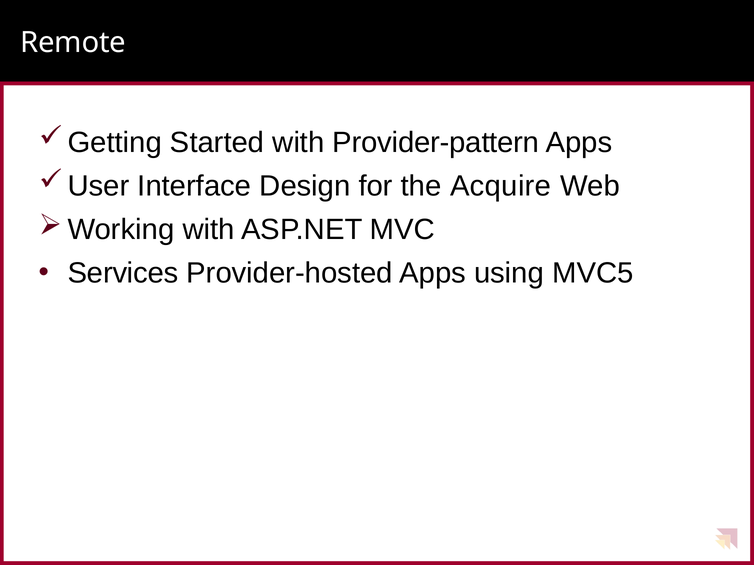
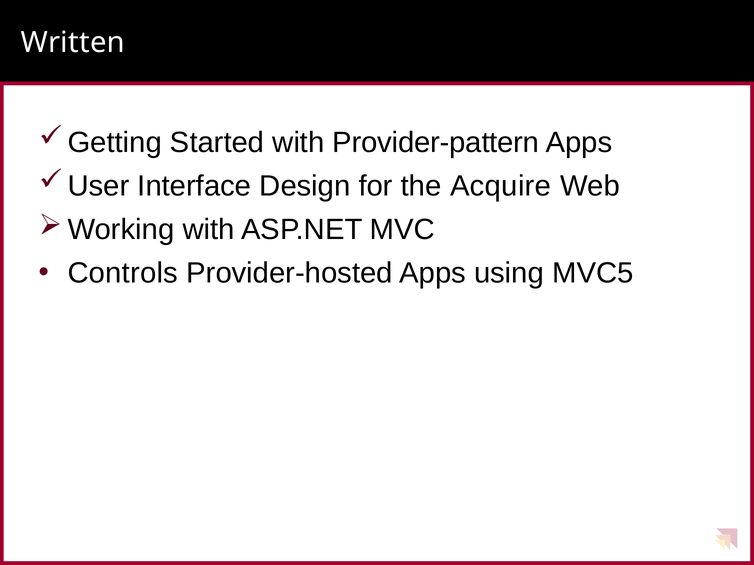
Remote: Remote -> Written (73, 43)
Services: Services -> Controls (123, 273)
